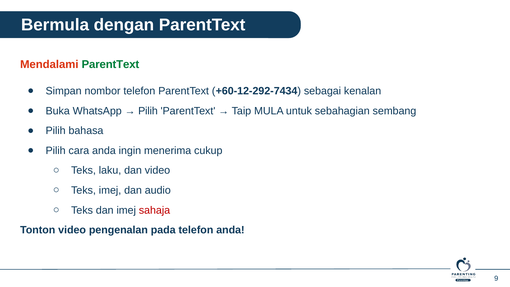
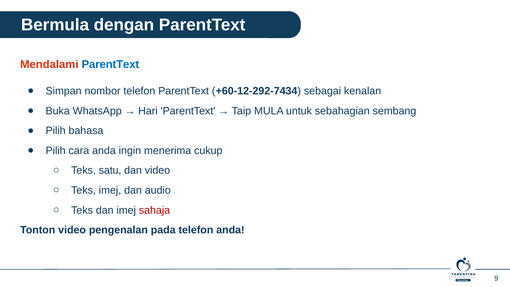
ParentText colour: green -> blue (110, 64)
Pilih: Pilih -> Hari (148, 111)
laku: laku -> satu (110, 170)
